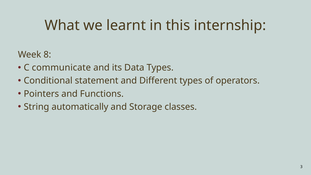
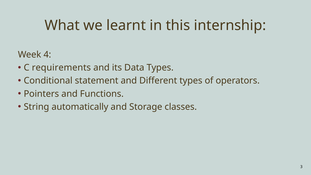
8: 8 -> 4 (47, 55)
communicate: communicate -> requirements (61, 68)
